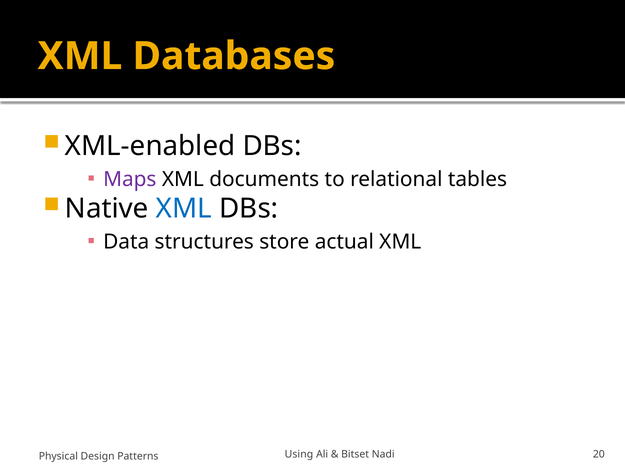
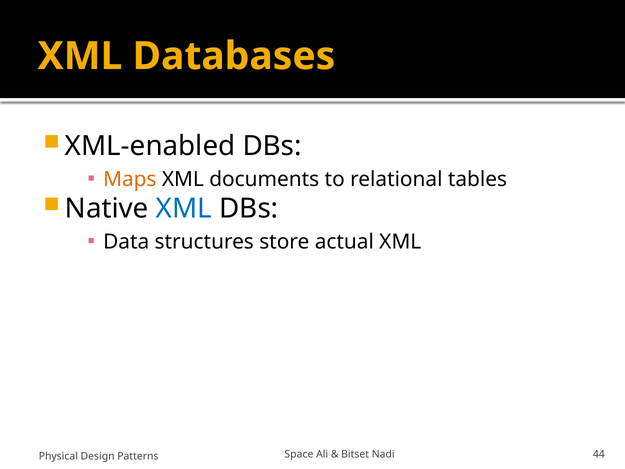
Maps colour: purple -> orange (130, 179)
Using: Using -> Space (299, 454)
20: 20 -> 44 (599, 454)
